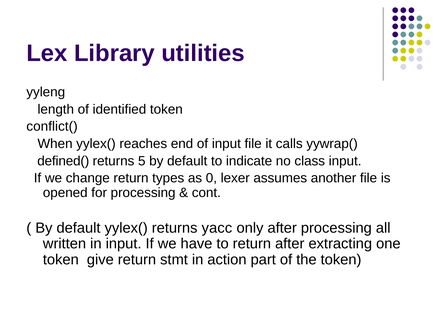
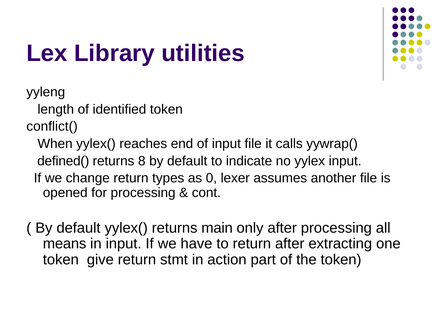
5: 5 -> 8 (142, 161)
class: class -> yylex (310, 161)
yacc: yacc -> main (217, 228)
written: written -> means (65, 244)
